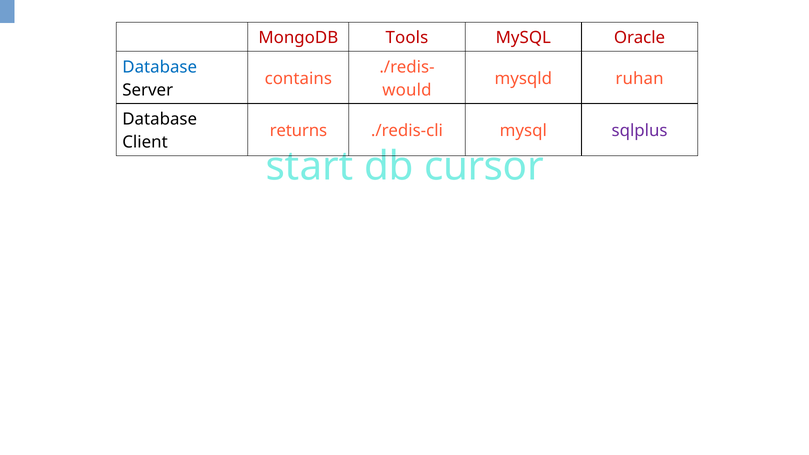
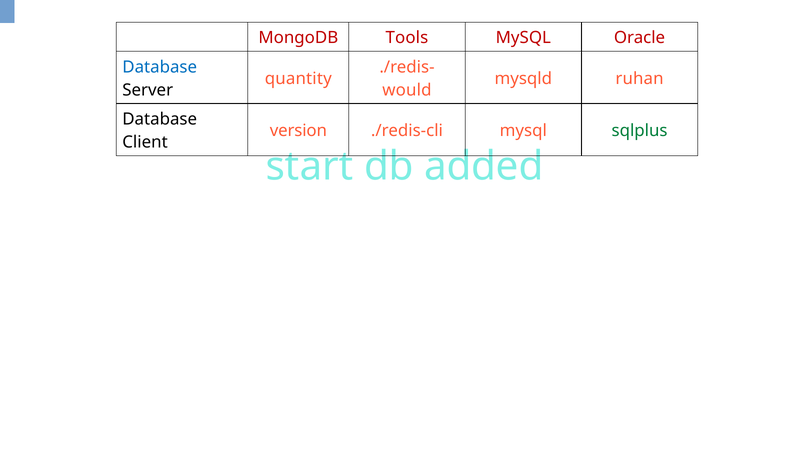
contains: contains -> quantity (298, 78)
returns: returns -> version (298, 131)
sqlplus colour: purple -> green (640, 131)
cursor: cursor -> added (484, 167)
